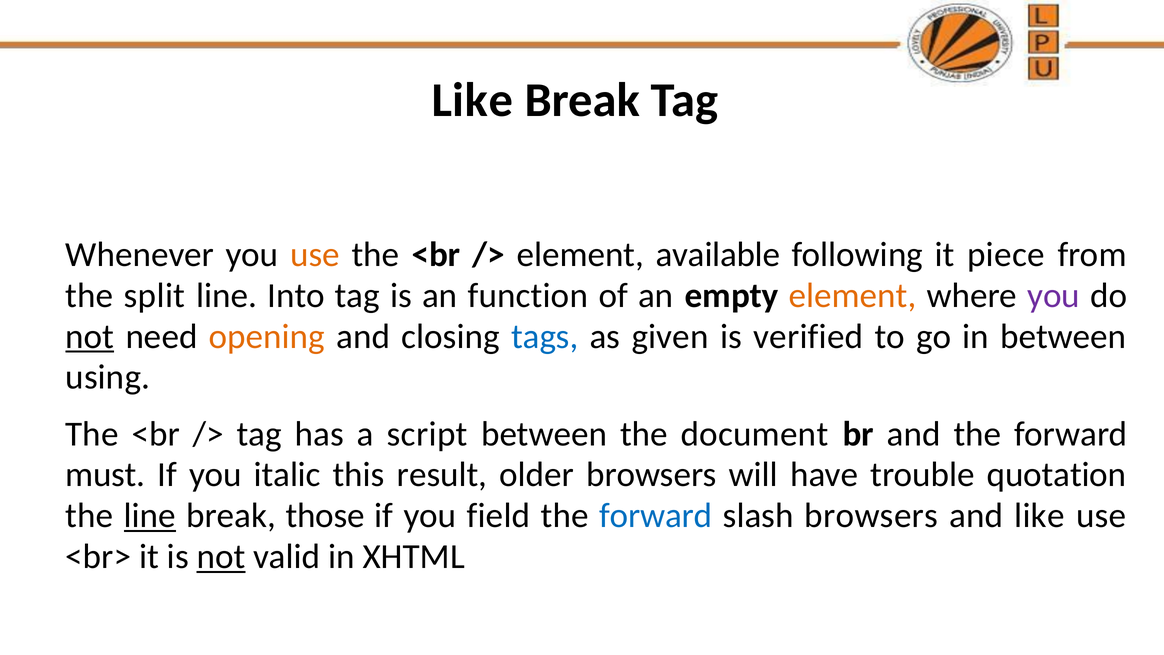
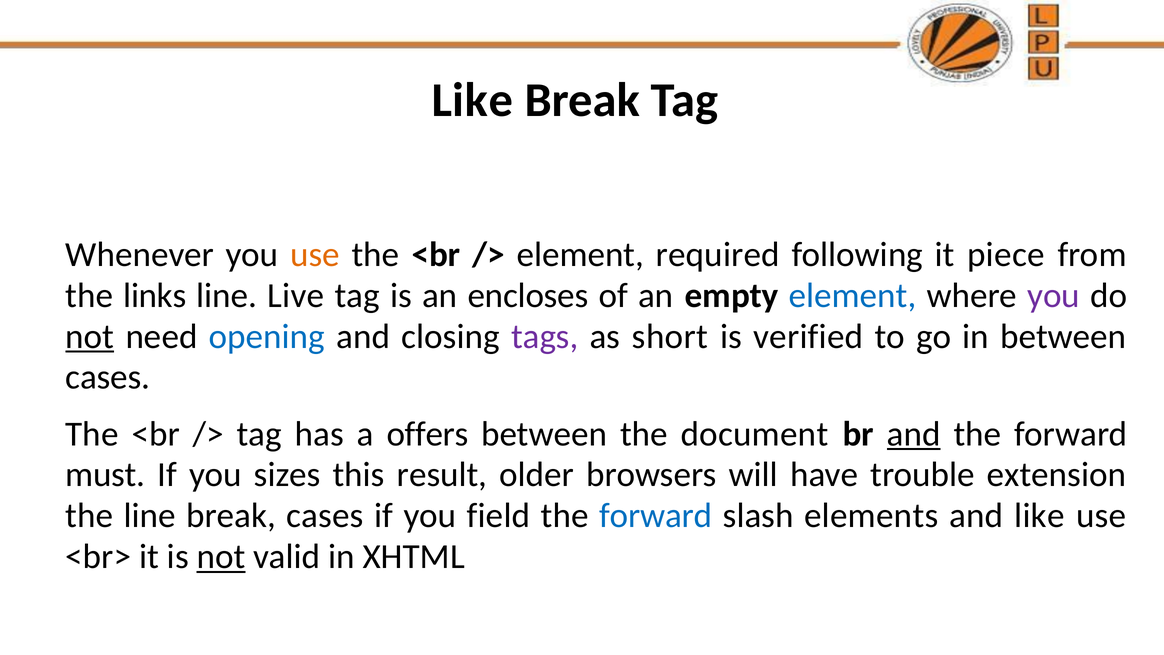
available: available -> required (718, 254)
split: split -> links (155, 295)
Into: Into -> Live (296, 295)
function: function -> encloses (528, 295)
element colour: orange -> blue (853, 295)
opening colour: orange -> blue (267, 336)
tags colour: blue -> purple (545, 336)
given: given -> short (670, 336)
using: using -> cases (108, 377)
script: script -> offers (428, 434)
and underline: none -> present (914, 434)
italic: italic -> sizes (287, 475)
quotation: quotation -> extension (1057, 475)
line underline: present -> none (150, 516)
break those: those -> cases (325, 516)
slash browsers: browsers -> elements (871, 516)
